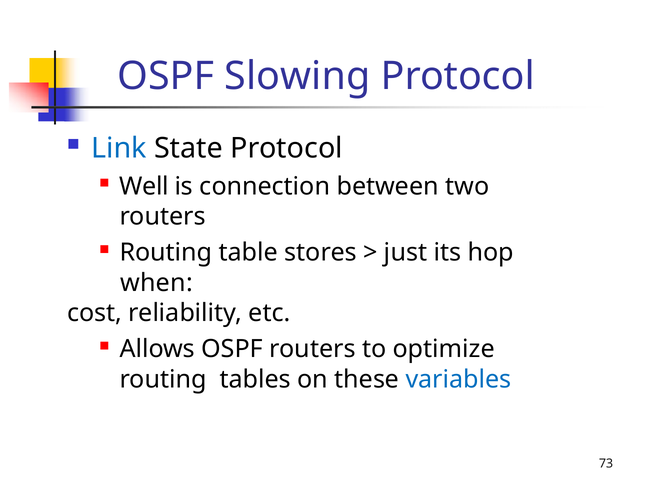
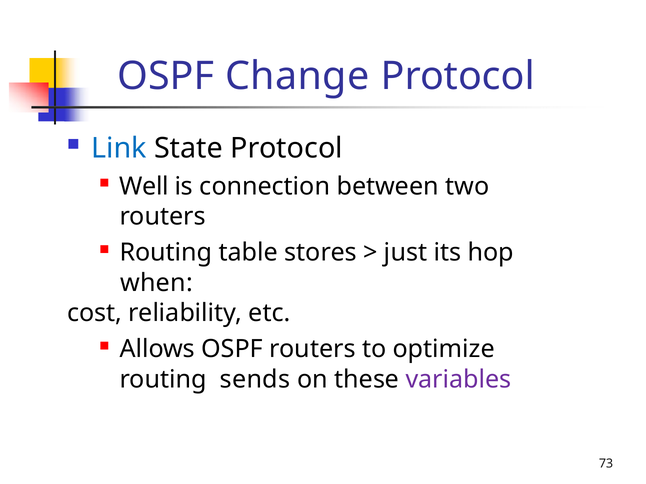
Slowing: Slowing -> Change (297, 76)
tables: tables -> sends (255, 380)
variables colour: blue -> purple (459, 380)
